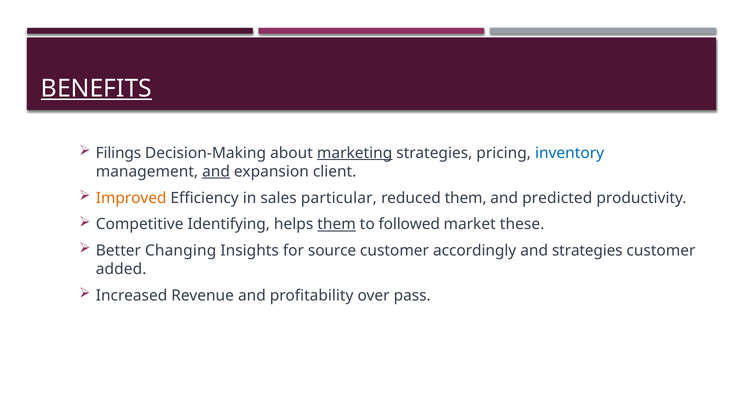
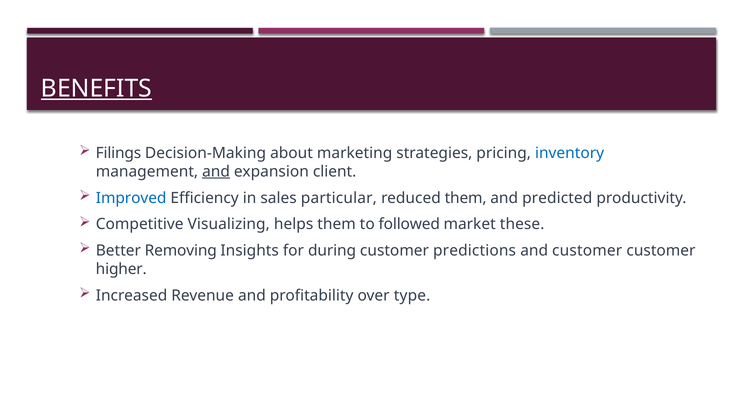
marketing underline: present -> none (355, 153)
Improved colour: orange -> blue (131, 198)
Identifying: Identifying -> Visualizing (229, 224)
them underline: present -> none (337, 224)
Changing: Changing -> Removing (181, 251)
source: source -> during (332, 251)
accordingly: accordingly -> predictions (475, 251)
and strategies: strategies -> customer (587, 251)
added: added -> higher (121, 269)
pass: pass -> type (412, 296)
